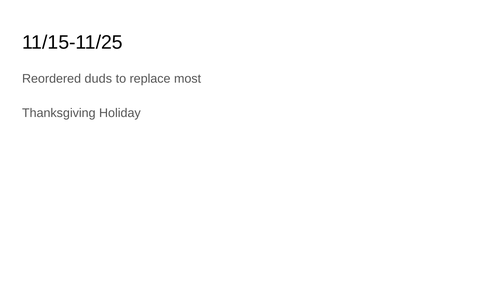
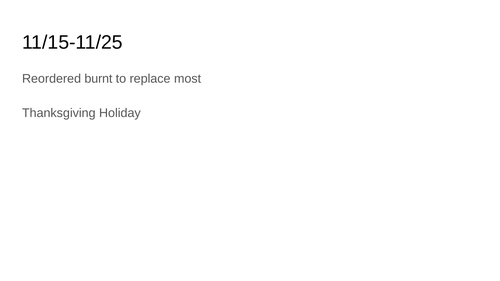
duds: duds -> burnt (98, 79)
